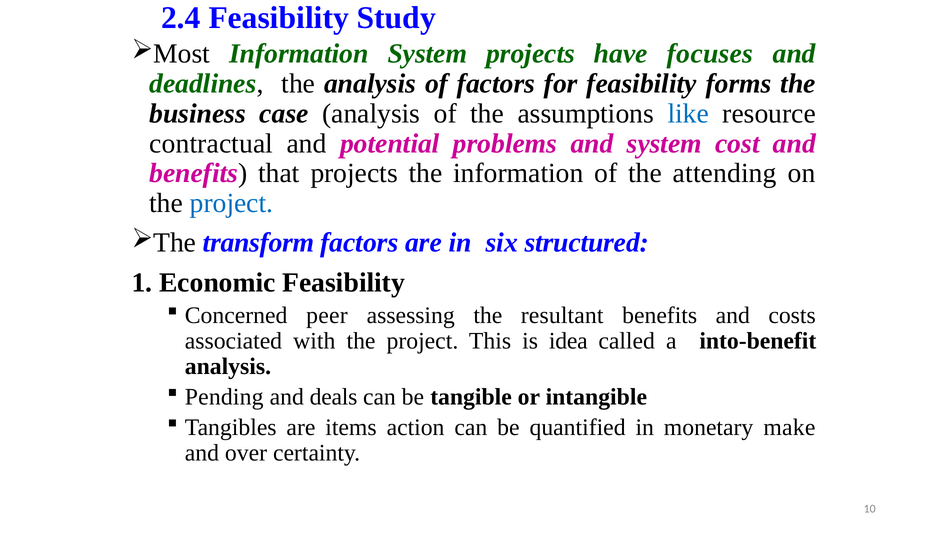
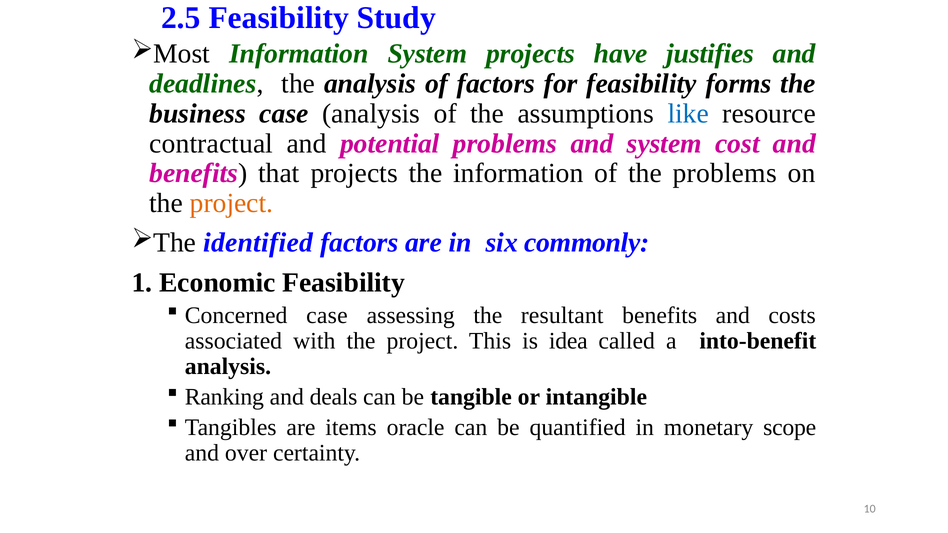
2.4: 2.4 -> 2.5 (181, 18)
focuses: focuses -> justifies (710, 54)
the attending: attending -> problems (725, 173)
project colour: blue -> orange (232, 203)
transform: transform -> identified (258, 243)
structured: structured -> commonly (587, 243)
Concerned peer: peer -> case (327, 315)
Pending: Pending -> Ranking (224, 397)
action: action -> oracle (416, 428)
make: make -> scope (790, 428)
